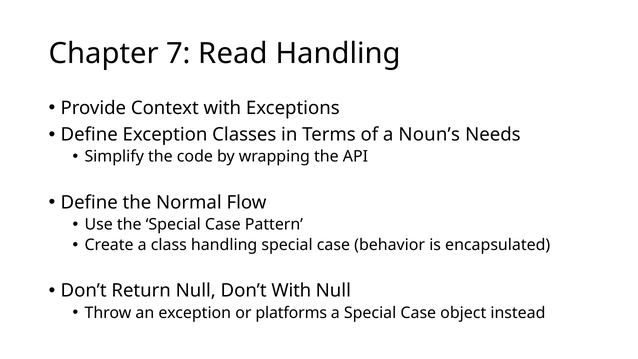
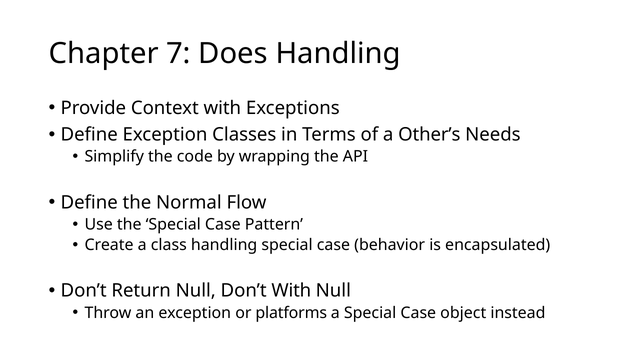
Read: Read -> Does (233, 54)
Noun’s: Noun’s -> Other’s (429, 135)
